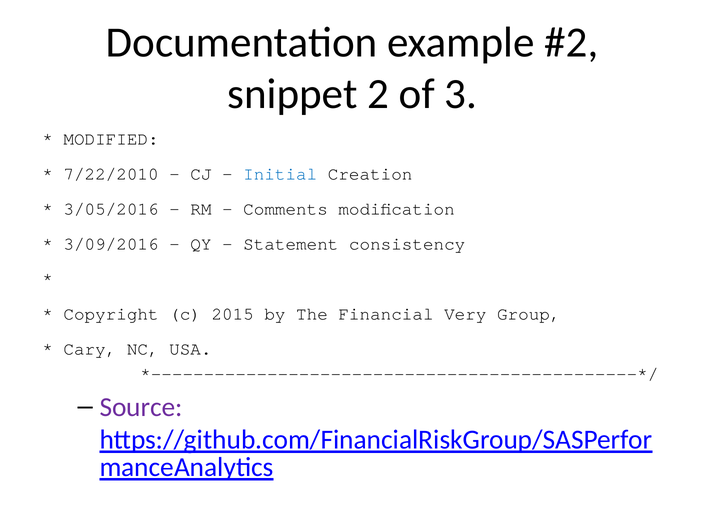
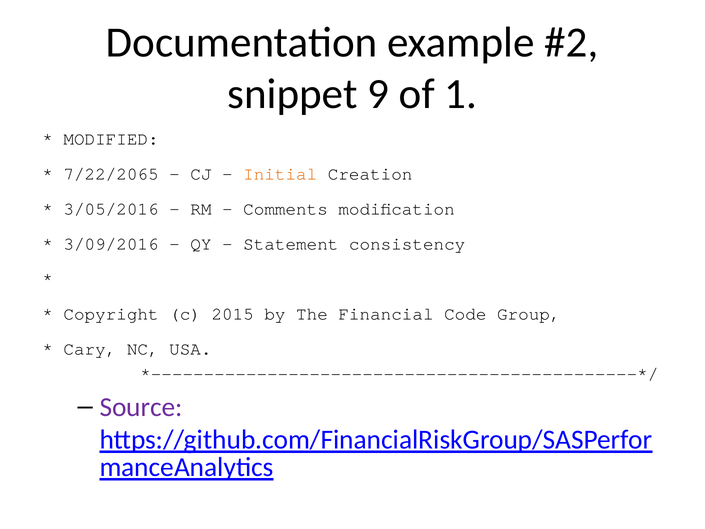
2: 2 -> 9 (378, 94)
3: 3 -> 1 (461, 94)
7/22/2010: 7/22/2010 -> 7/22/2065 (111, 174)
Initial colour: blue -> orange (280, 174)
Very: Very -> Code (465, 314)
